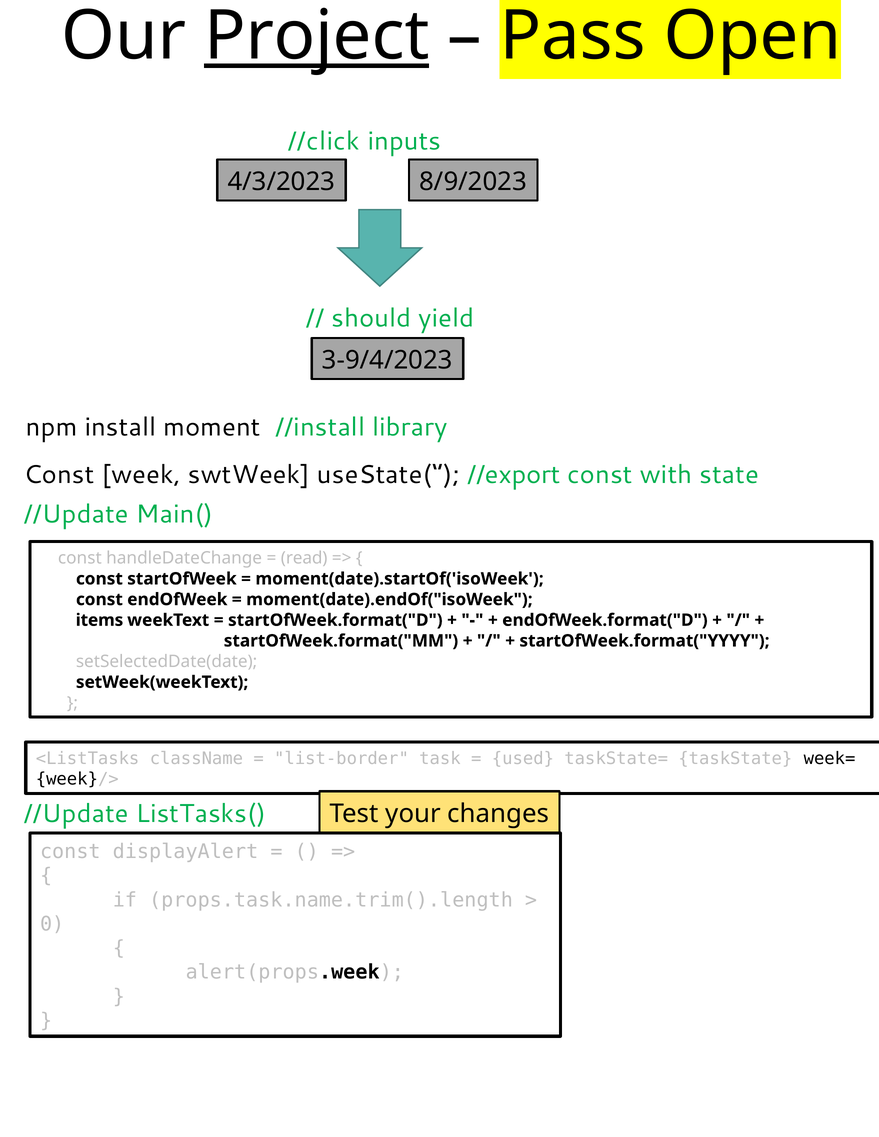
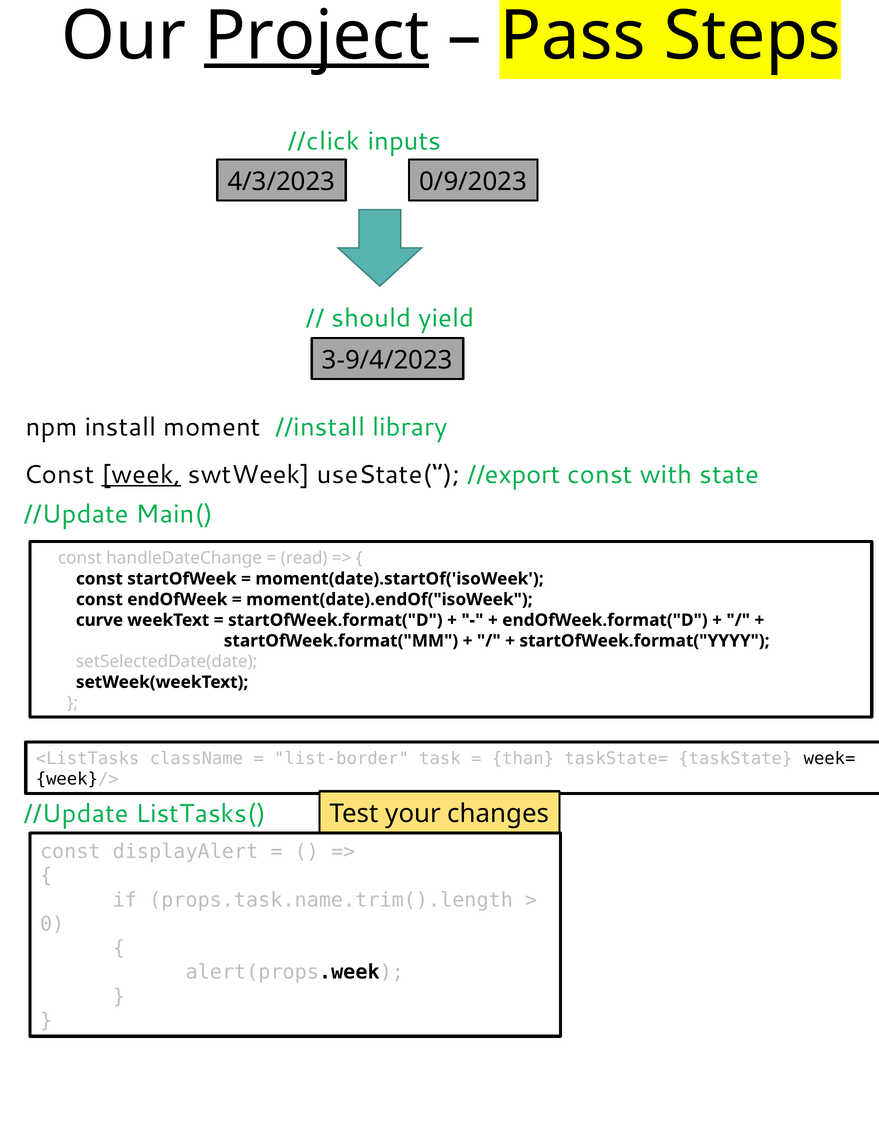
Open: Open -> Steps (752, 36)
8/9/2023: 8/9/2023 -> 0/9/2023 (473, 182)
week underline: none -> present (141, 475)
items: items -> curve (99, 620)
used: used -> than (523, 759)
